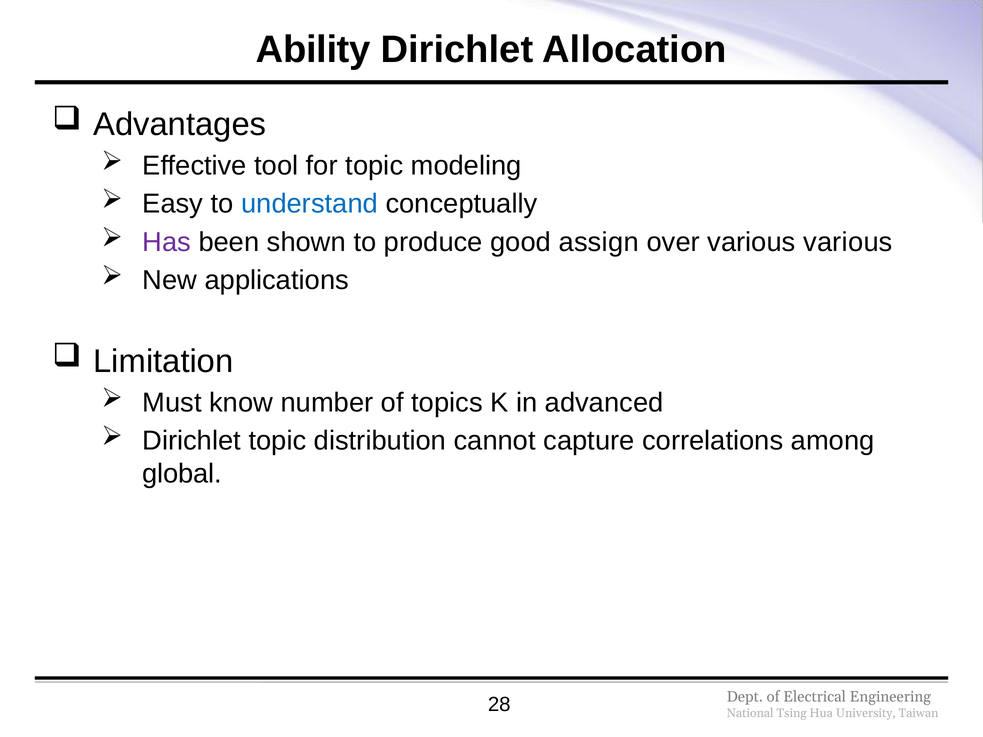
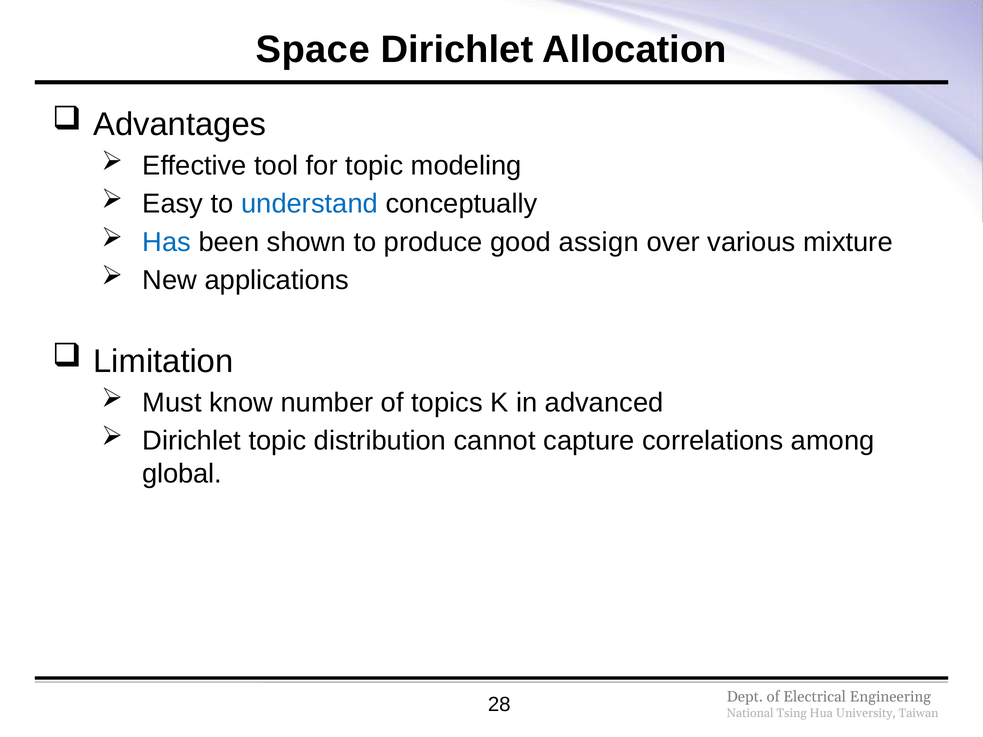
Ability: Ability -> Space (313, 49)
Has colour: purple -> blue (167, 242)
various various: various -> mixture (848, 242)
